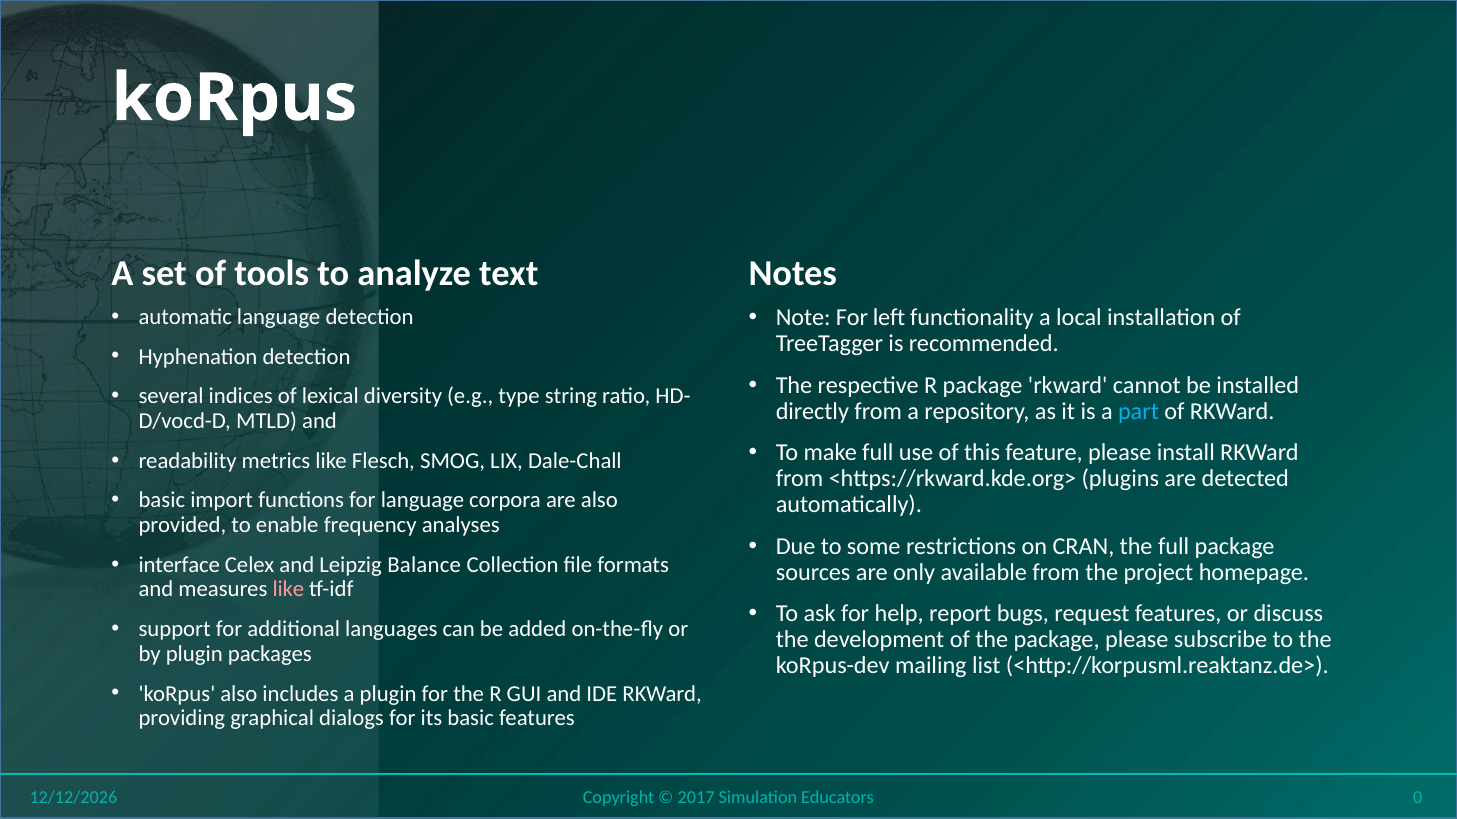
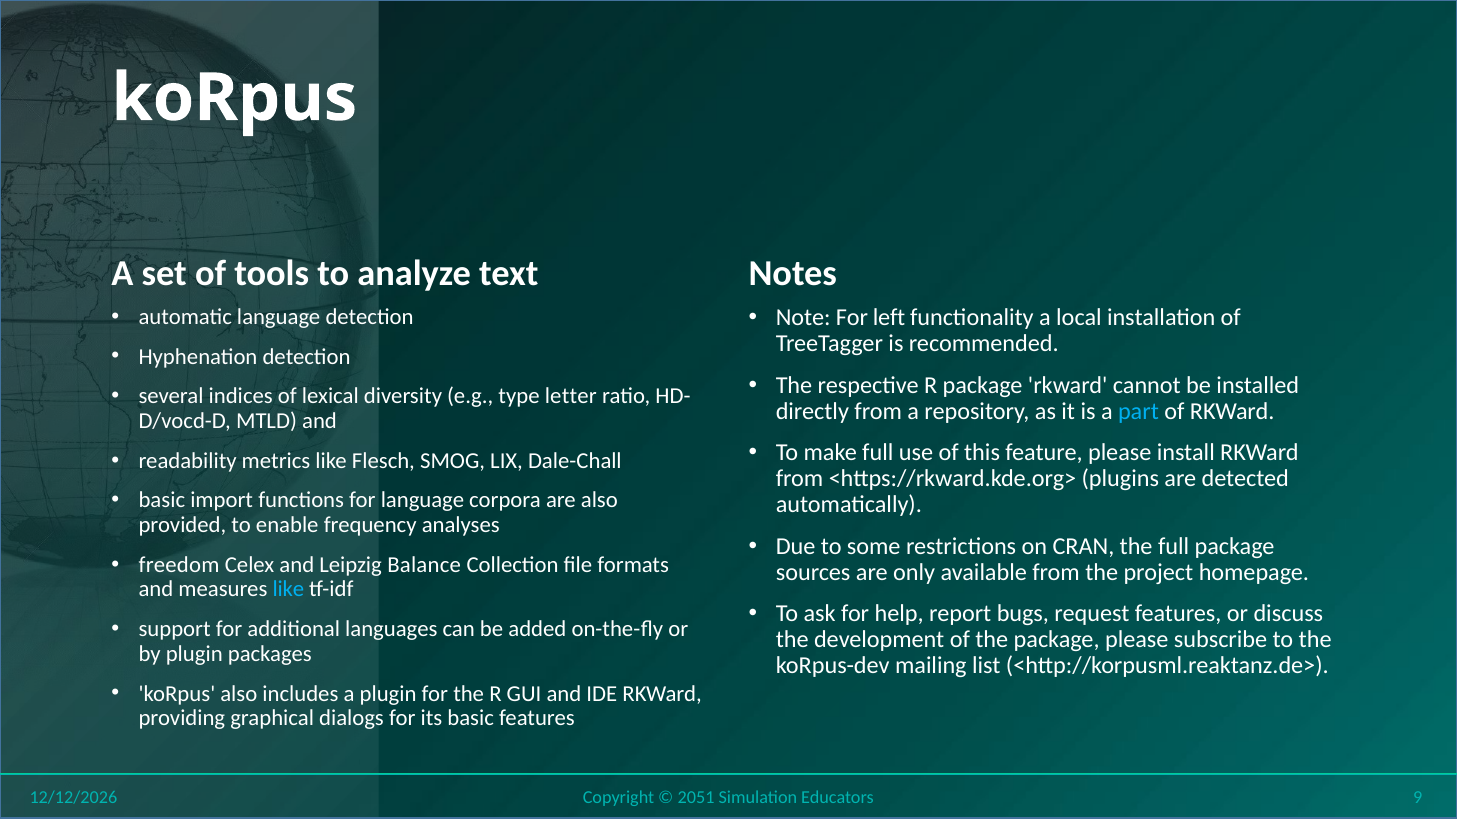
string: string -> letter (571, 397)
interface: interface -> freedom (179, 565)
like colour: pink -> light blue (288, 590)
2017: 2017 -> 2051 (696, 798)
0: 0 -> 9 (1418, 798)
